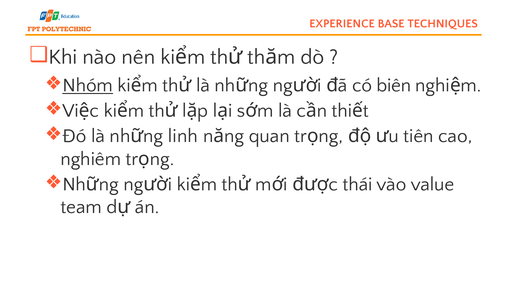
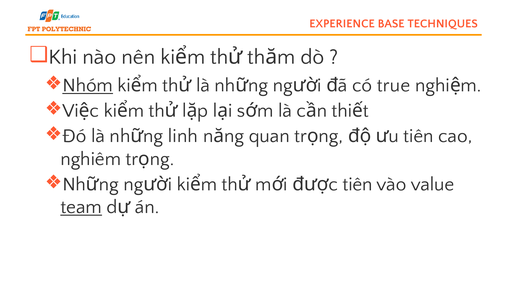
biên: biên -> true (394, 85)
thái: thái -> tiên (358, 184)
team underline: none -> present (81, 207)
